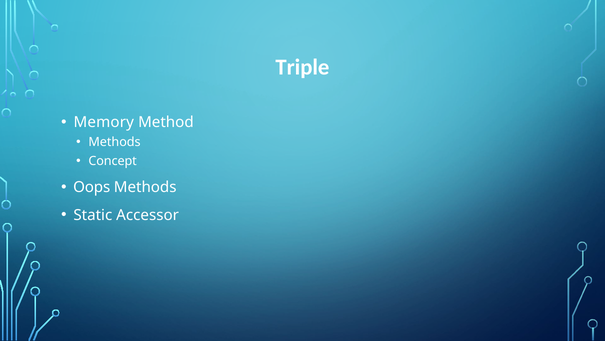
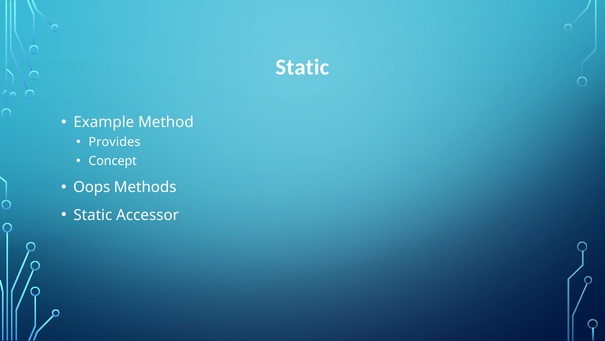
Triple: Triple -> Static (302, 67)
Memory: Memory -> Example (104, 122)
Methods: Methods -> Provides (114, 142)
